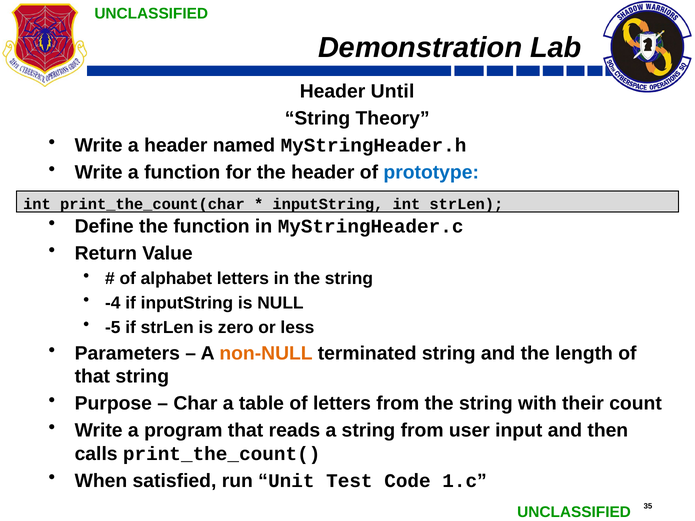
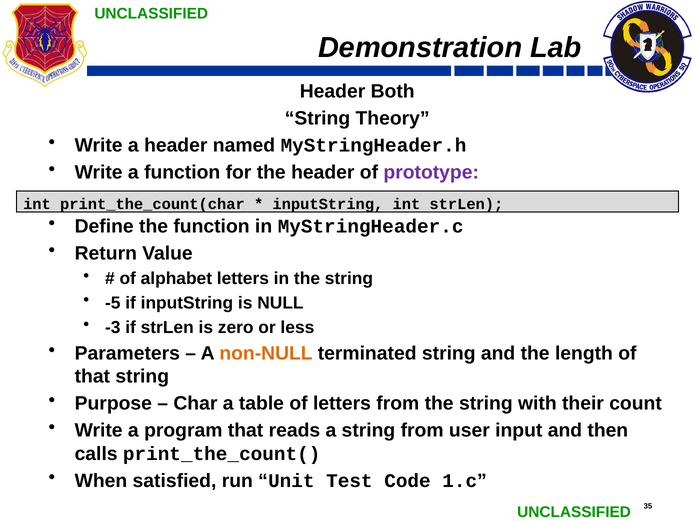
Until: Until -> Both (393, 91)
prototype colour: blue -> purple (431, 172)
-4: -4 -> -5 (113, 303)
-5: -5 -> -3 (113, 327)
